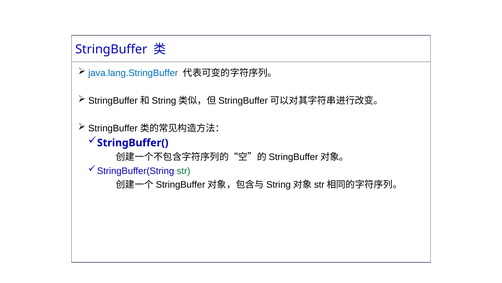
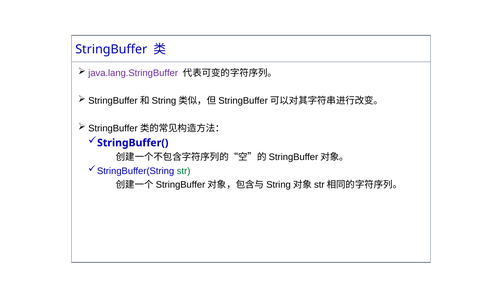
java.lang.StringBuffer colour: blue -> purple (133, 73)
